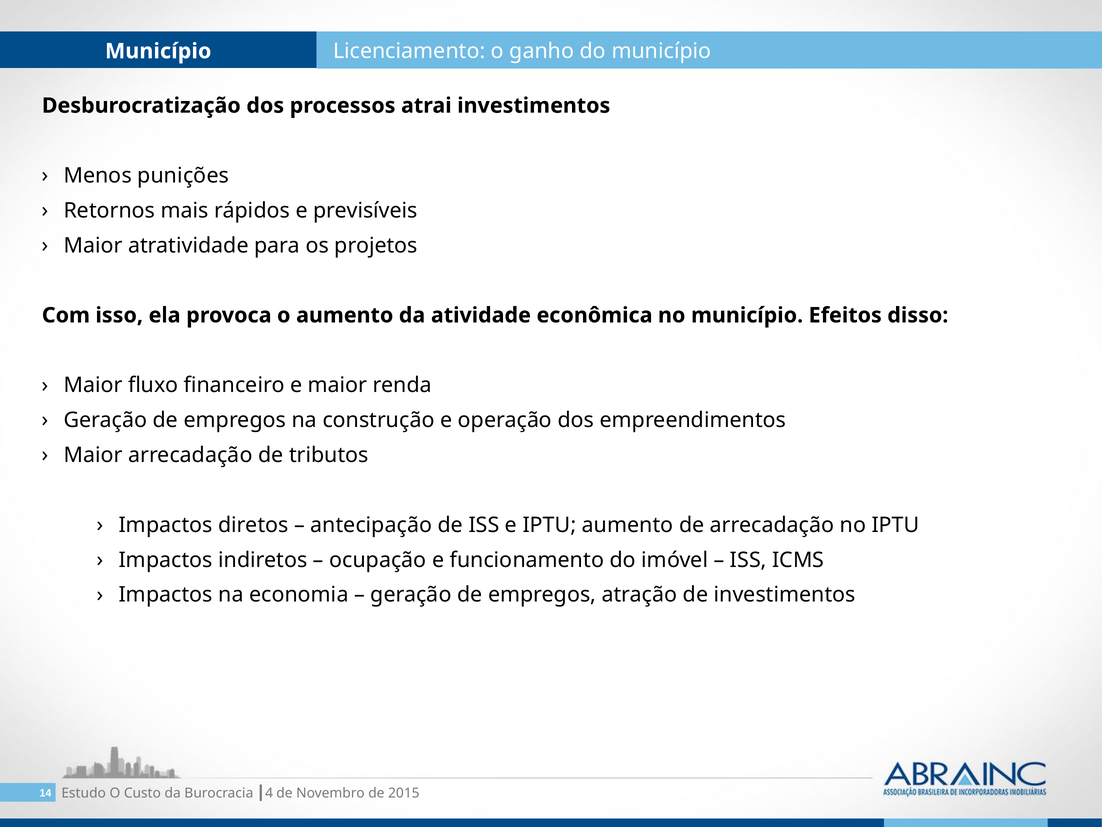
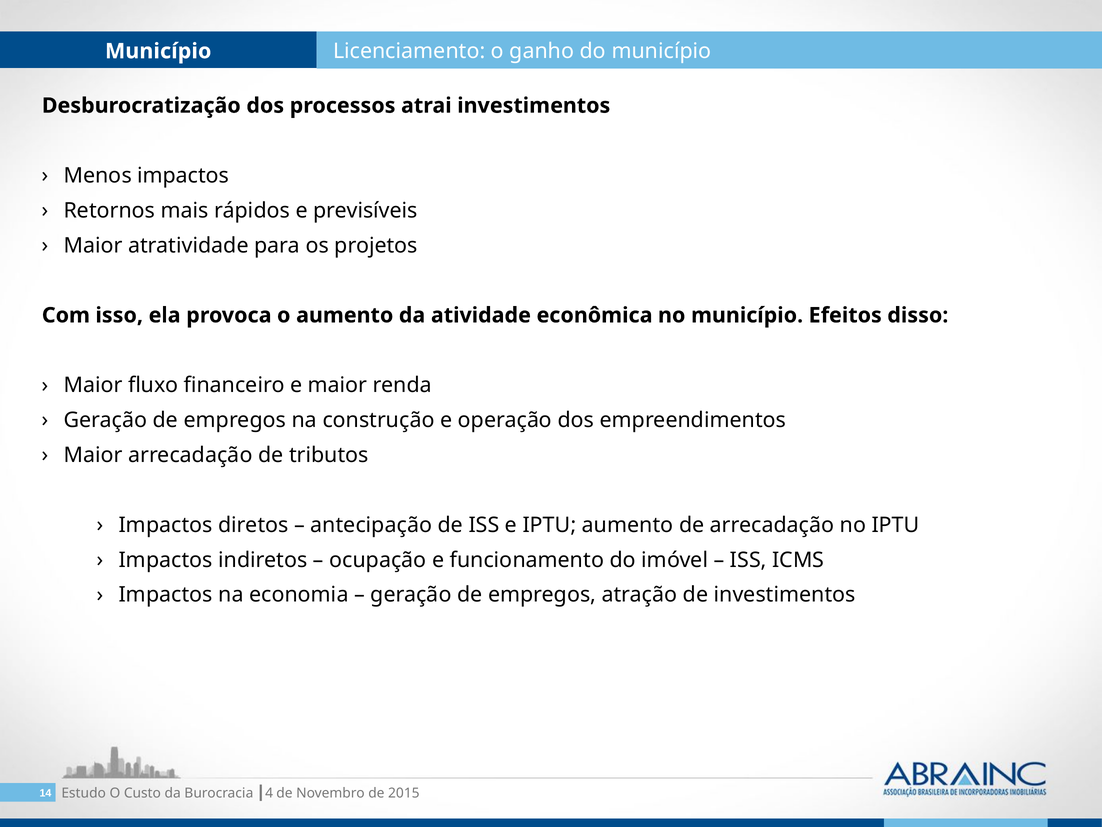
Menos punições: punições -> impactos (183, 175)
